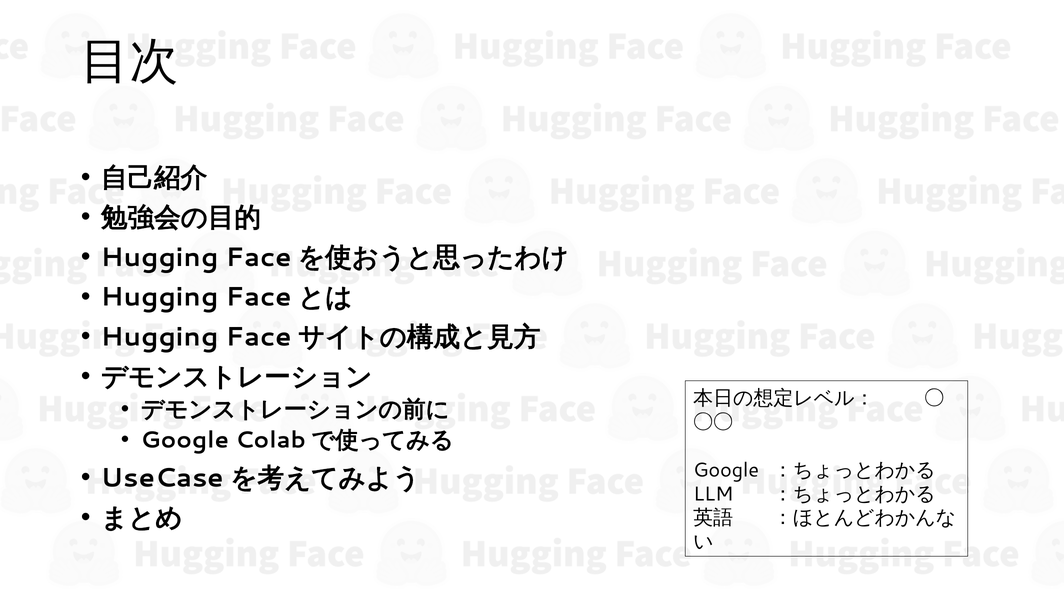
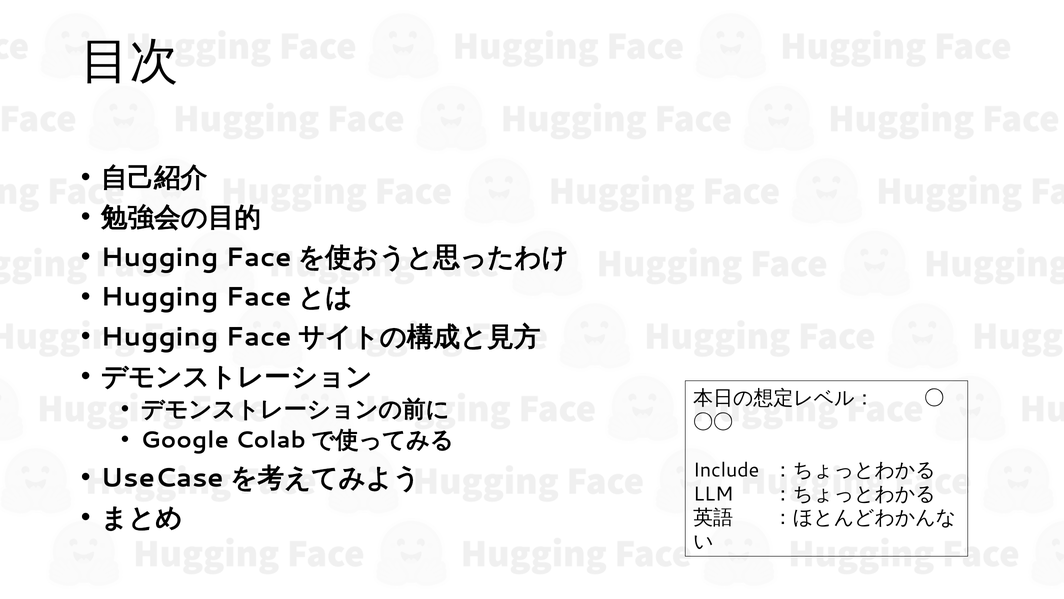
Google: Google -> Include (726, 470)
